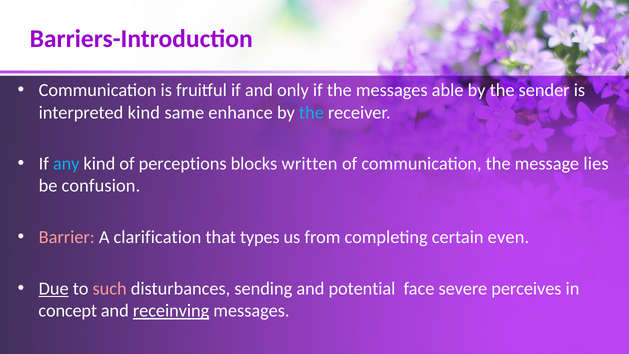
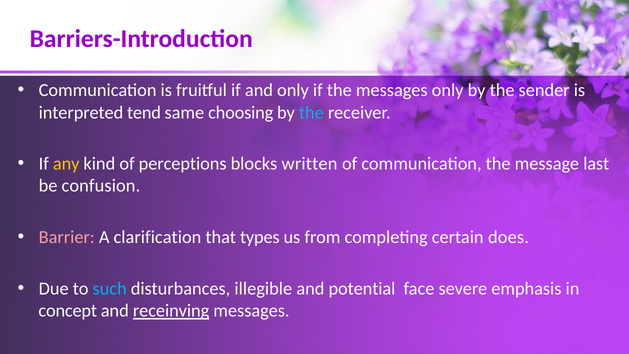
messages able: able -> only (448, 90)
interpreted kind: kind -> tend (144, 112)
enhance: enhance -> choosing (241, 112)
any colour: light blue -> yellow (66, 164)
lies: lies -> last (596, 164)
even: even -> does (508, 237)
Due underline: present -> none (54, 289)
such colour: pink -> light blue (110, 289)
sending: sending -> illegible (263, 289)
perceives: perceives -> emphasis (526, 289)
